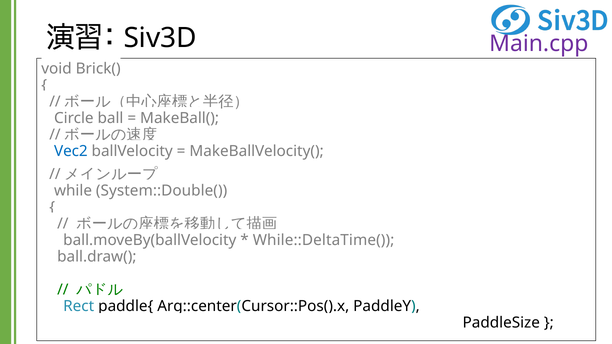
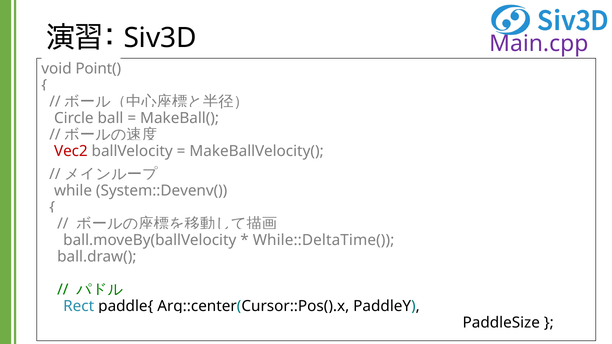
Brick(: Brick( -> Point( (98, 69)
Vec2 colour: blue -> red (71, 151)
System::Double(: System::Double( -> System::Devenv( (162, 191)
